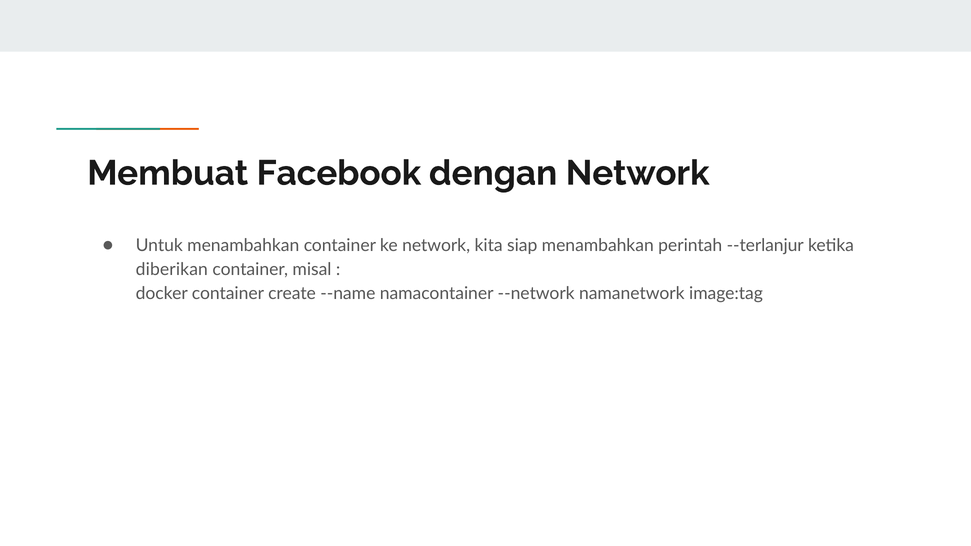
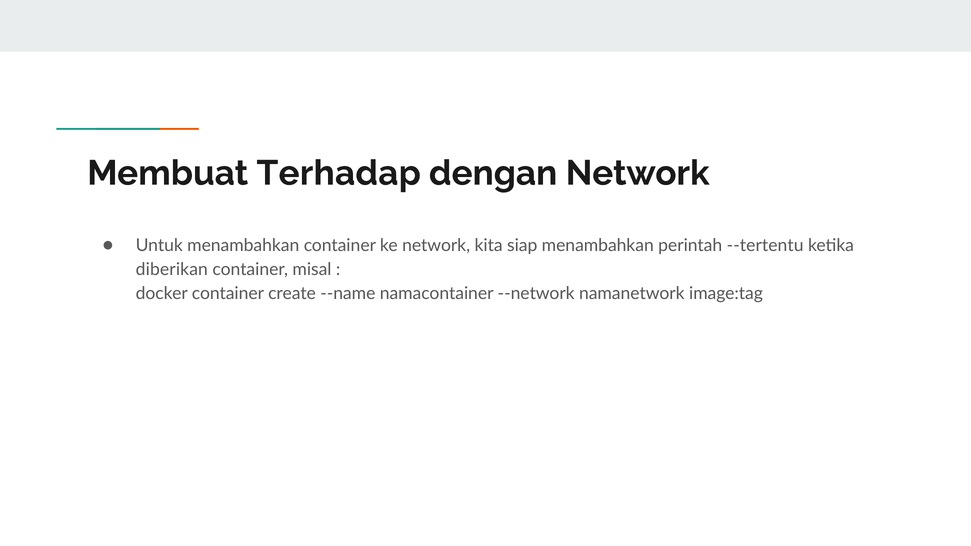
Facebook: Facebook -> Terhadap (339, 173)
--terlanjur: --terlanjur -> --tertentu (765, 245)
